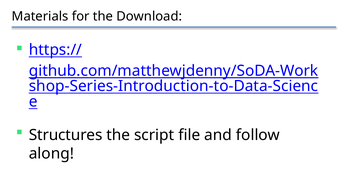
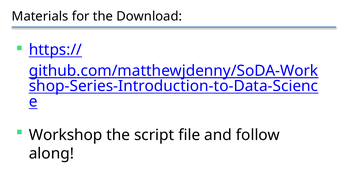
Structures: Structures -> Workshop (66, 135)
